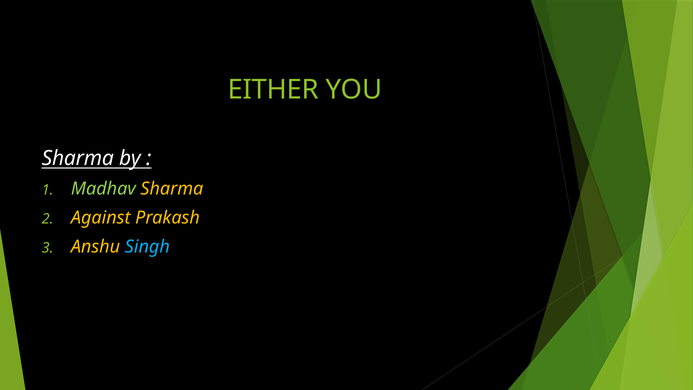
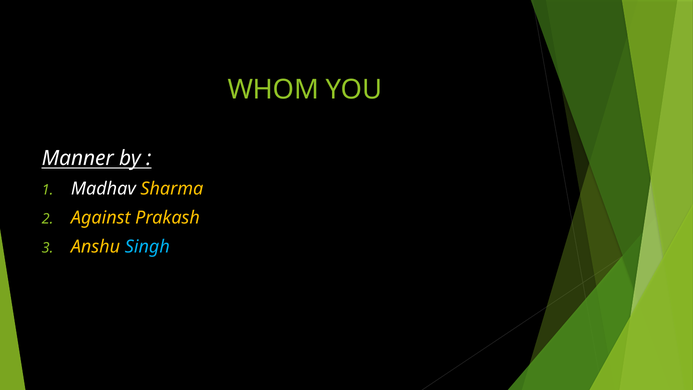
EITHER: EITHER -> WHOM (273, 90)
Sharma: Sharma -> Manner (78, 158)
Madhav colour: light green -> white (103, 189)
